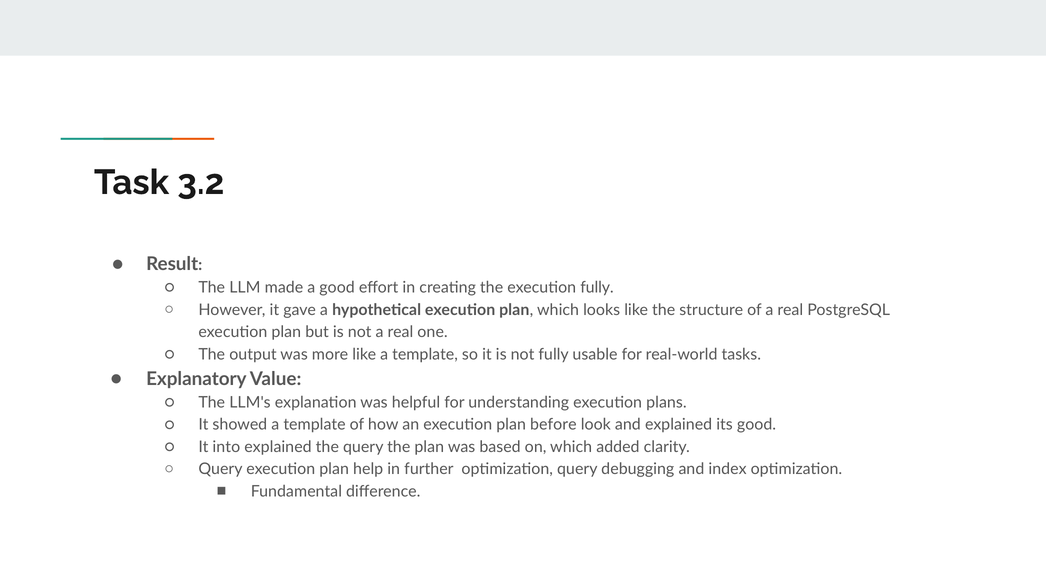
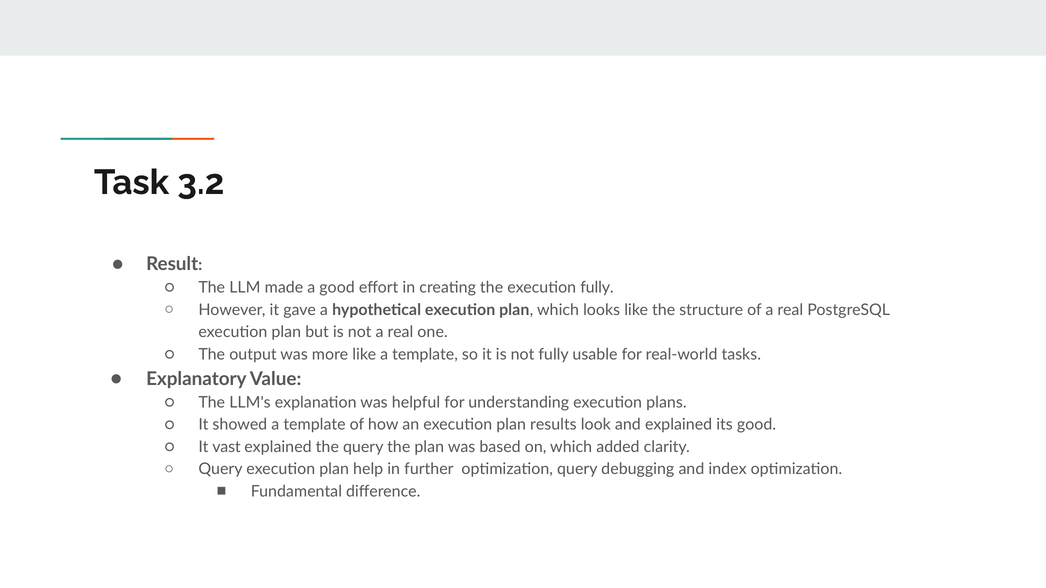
before: before -> results (553, 425)
into: into -> vast (226, 447)
